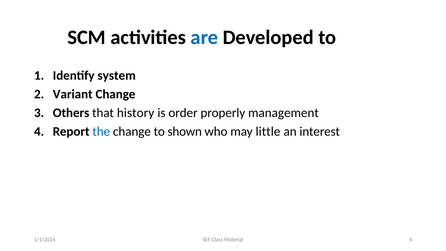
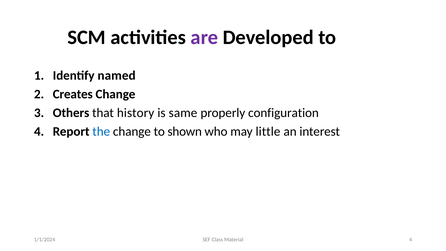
are colour: blue -> purple (204, 37)
system: system -> named (117, 75)
Variant: Variant -> Creates (73, 94)
order: order -> same (183, 113)
management: management -> configuration (283, 113)
